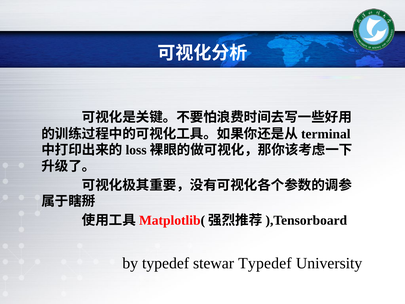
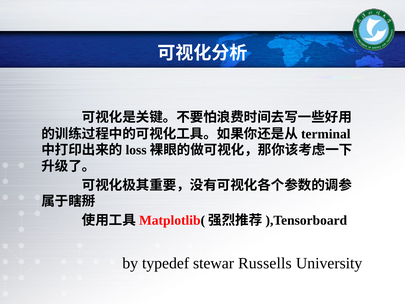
stewar Typedef: Typedef -> Russells (265, 263)
